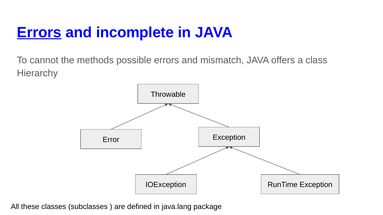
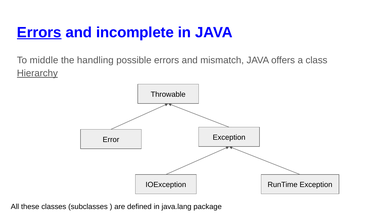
cannot: cannot -> middle (44, 60)
methods: methods -> handling (95, 60)
Hierarchy underline: none -> present (37, 73)
